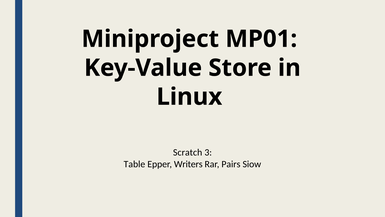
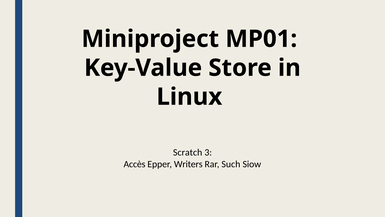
Table: Table -> Accès (135, 164)
Pairs: Pairs -> Such (231, 164)
